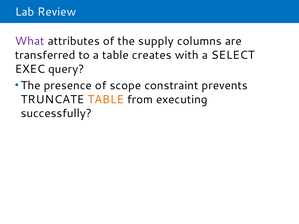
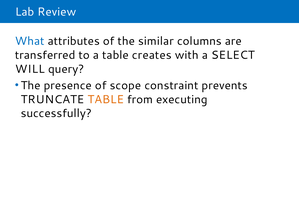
What colour: purple -> blue (30, 41)
supply: supply -> similar (156, 41)
EXEC: EXEC -> WILL (30, 69)
